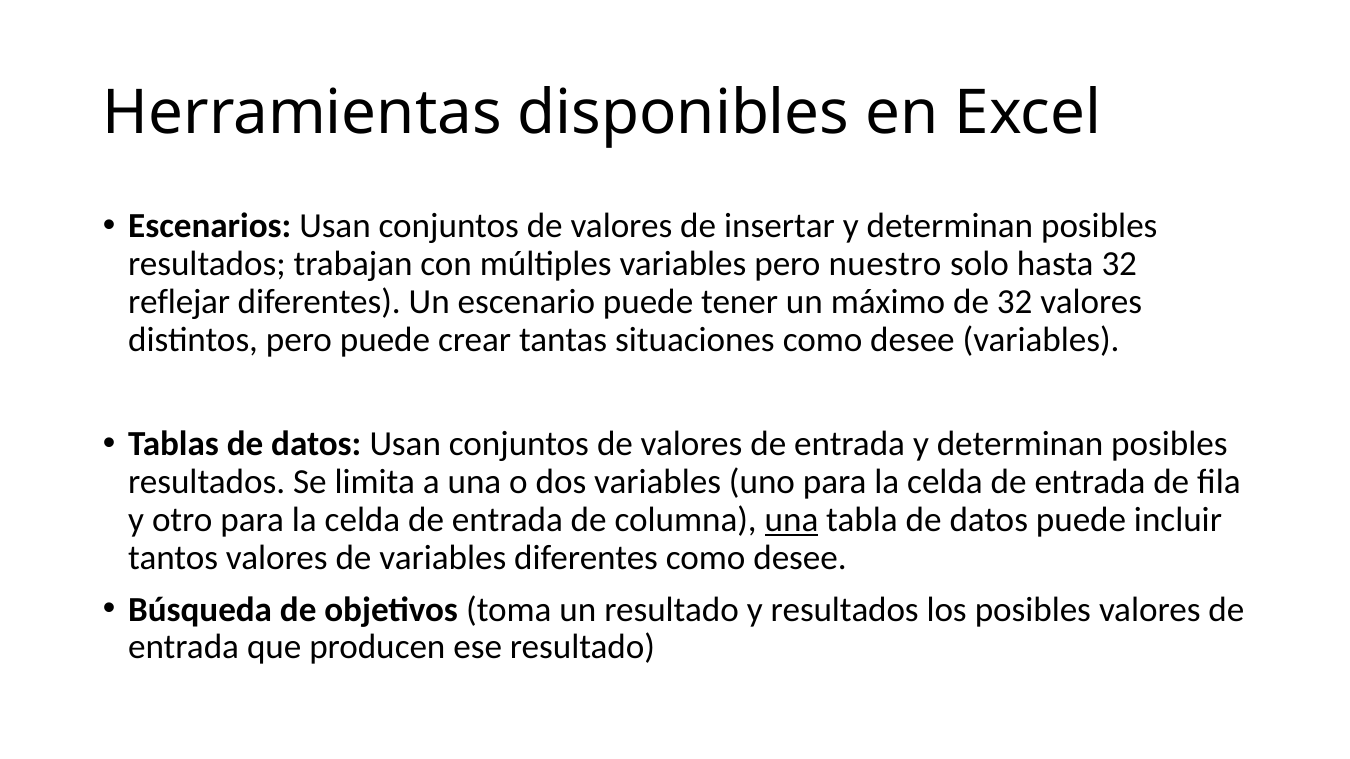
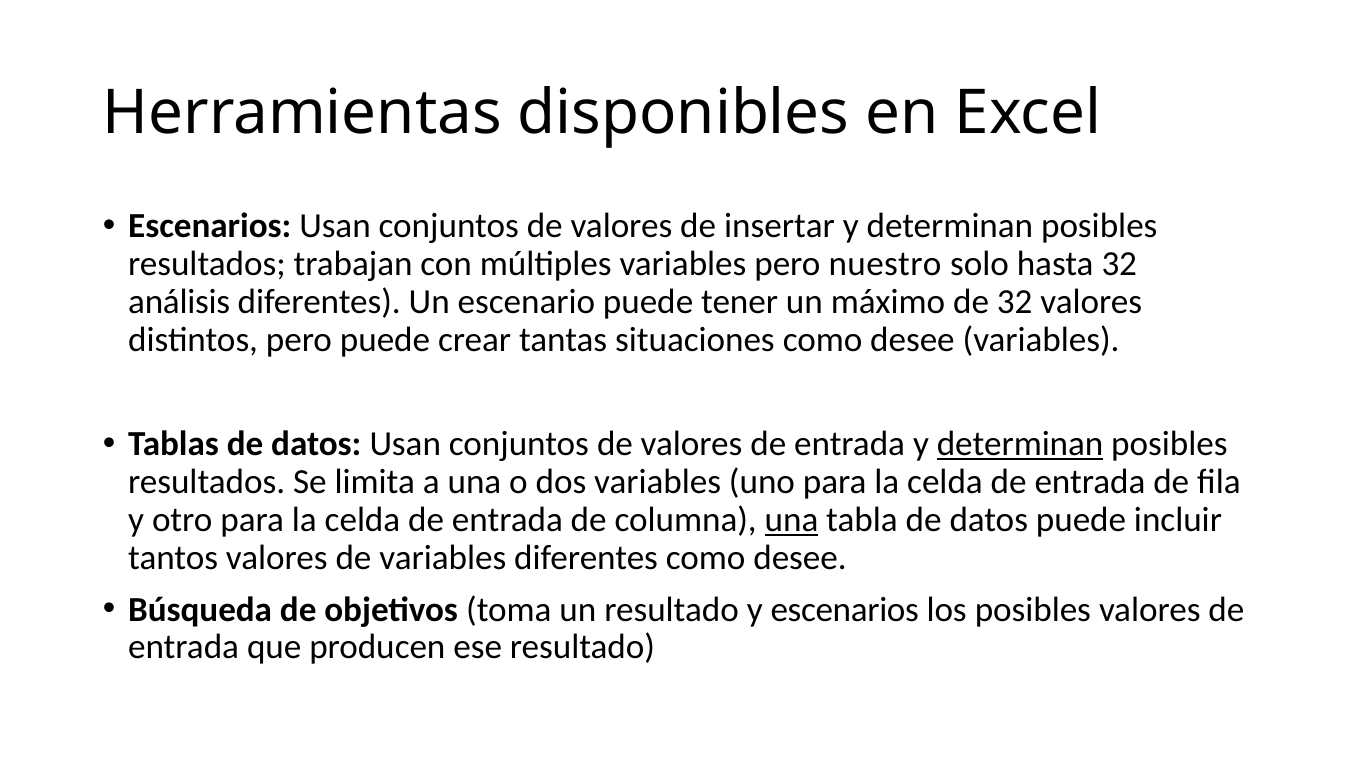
reflejar: reflejar -> análisis (179, 302)
determinan underline: none -> present (1020, 444)
y resultados: resultados -> escenarios (845, 610)
